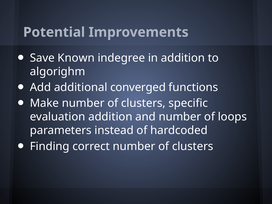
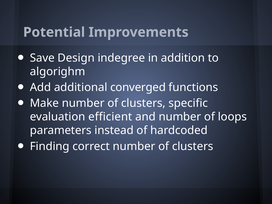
Known: Known -> Design (76, 58)
evaluation addition: addition -> efficient (110, 117)
